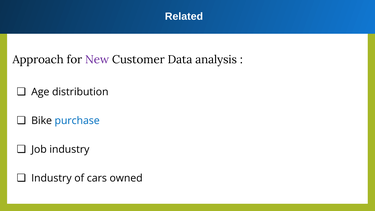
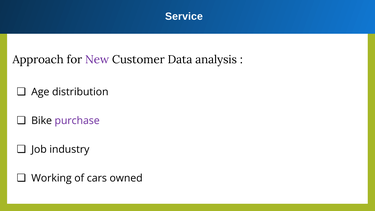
Related: Related -> Service (184, 16)
purchase colour: blue -> purple (77, 121)
Industry: Industry -> Working (51, 178)
